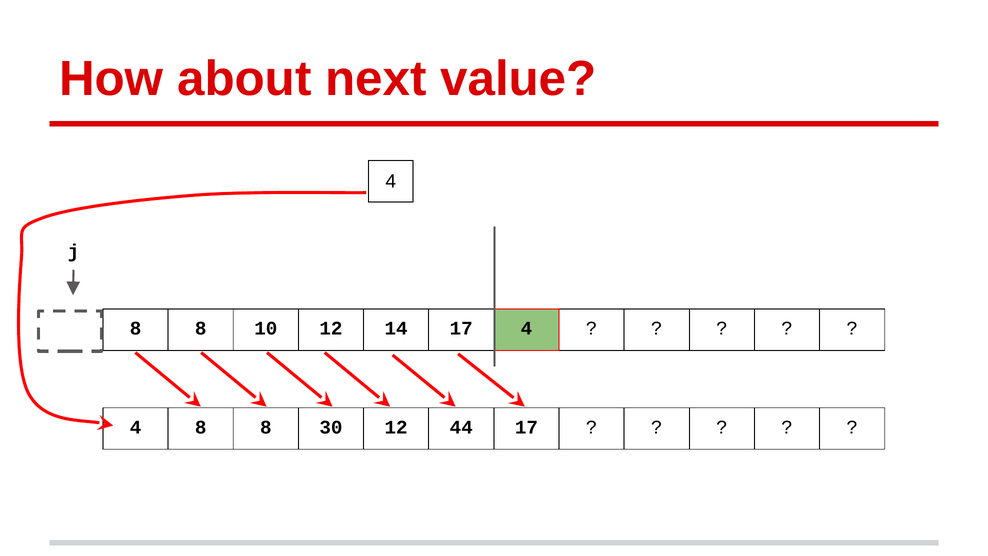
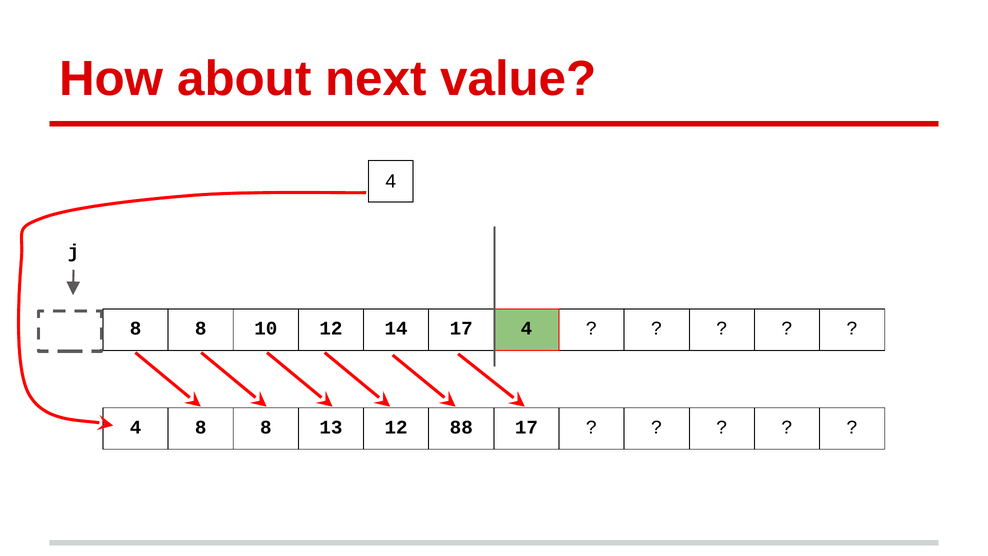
30: 30 -> 13 (331, 427)
44: 44 -> 88 (461, 427)
